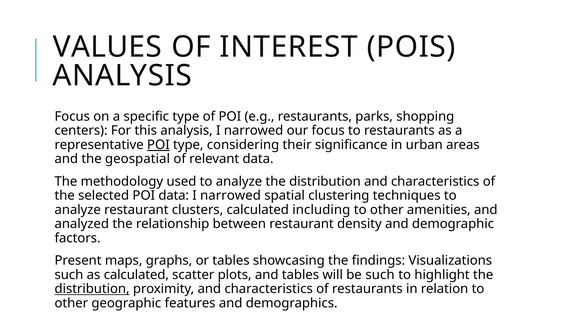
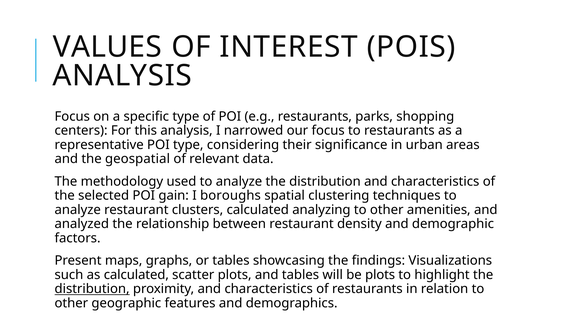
POI underline: present -> none (158, 145)
POI data: data -> gain (174, 196)
narrowed: narrowed -> boroughs (230, 196)
including: including -> analyzing (321, 210)
be such: such -> plots (380, 275)
